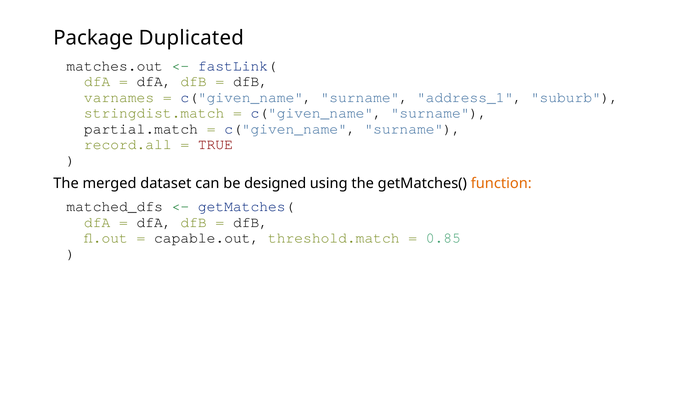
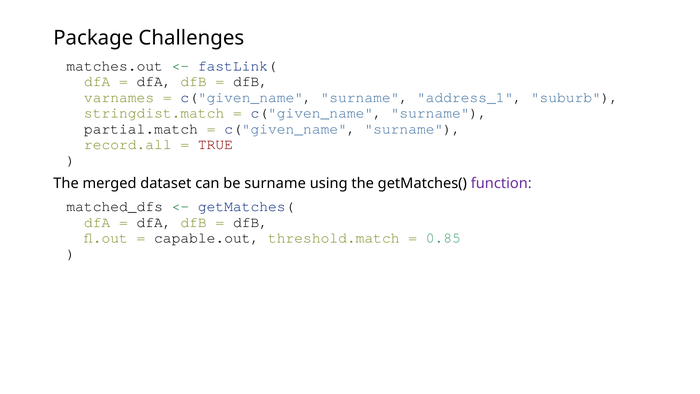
Duplicated: Duplicated -> Challenges (191, 38)
be designed: designed -> surname (275, 183)
function colour: orange -> purple (501, 183)
